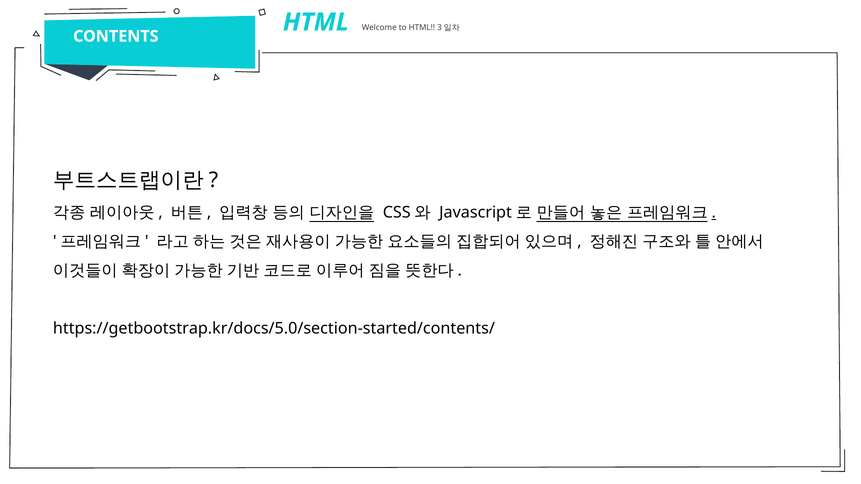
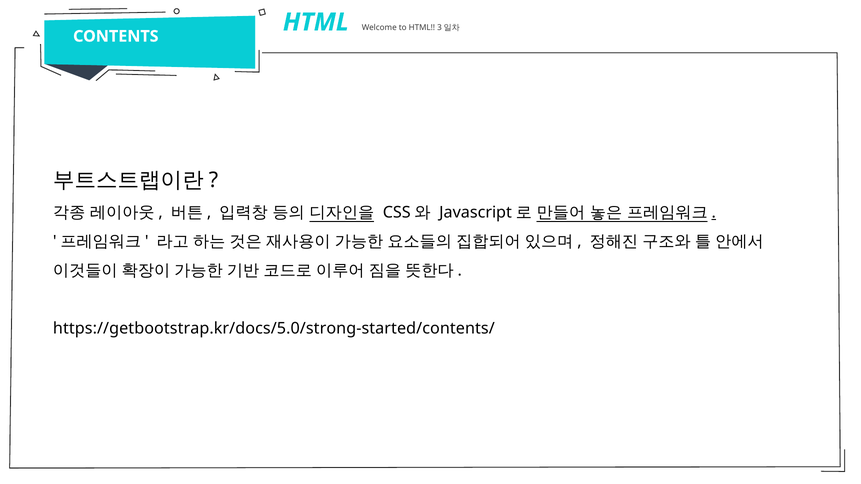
https://getbootstrap.kr/docs/5.0/section-started/contents/: https://getbootstrap.kr/docs/5.0/section-started/contents/ -> https://getbootstrap.kr/docs/5.0/strong-started/contents/ (274, 329)
